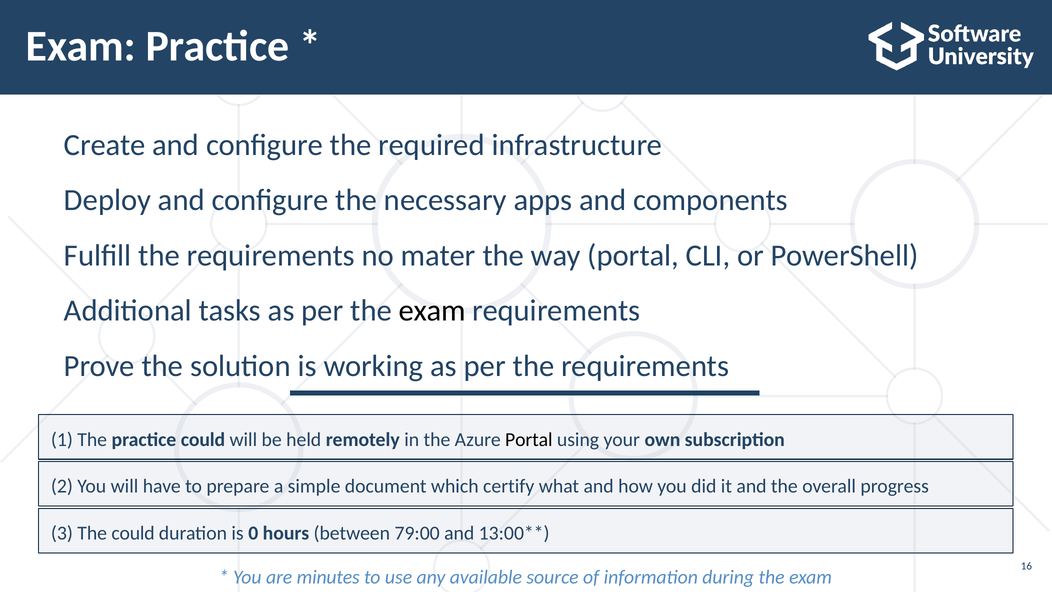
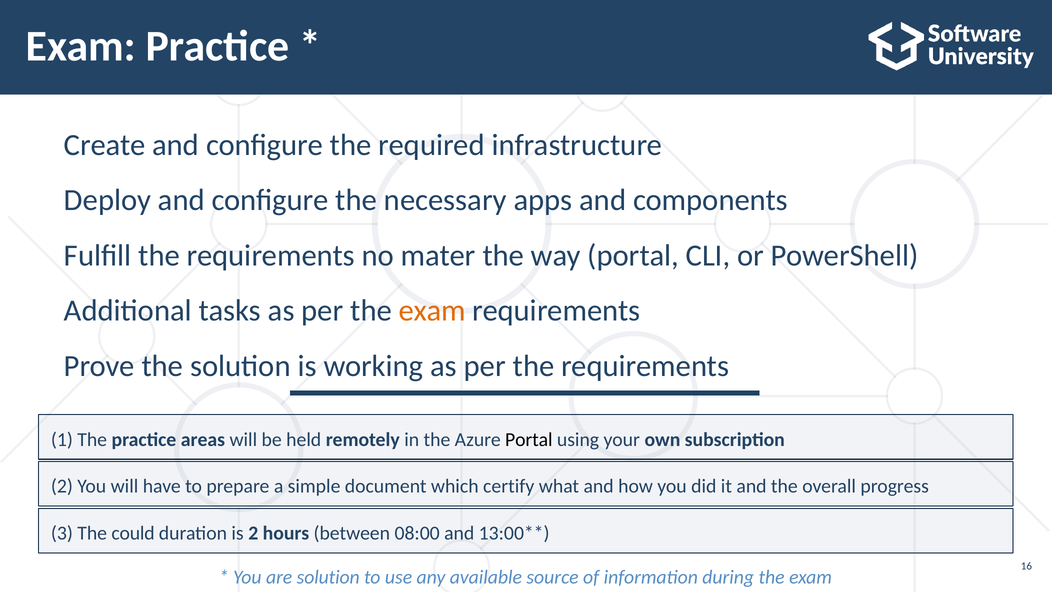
exam colour: black -> orange (432, 311)
practice could: could -> areas (203, 439)
is 0: 0 -> 2 (253, 533)
79:00: 79:00 -> 08:00 (417, 533)
are minutes: minutes -> solution (328, 577)
